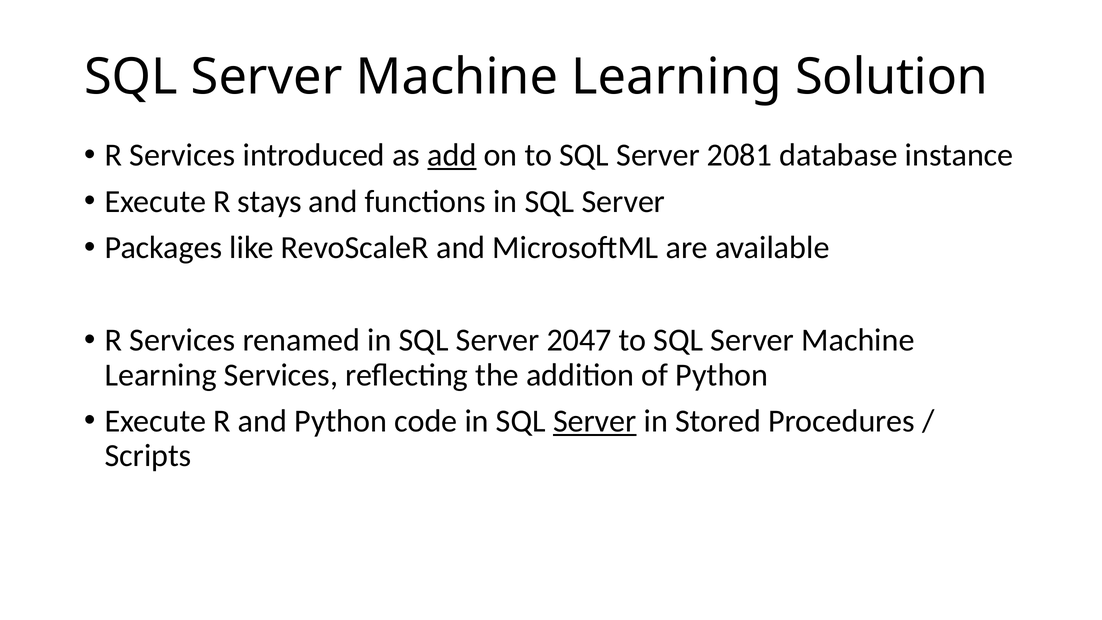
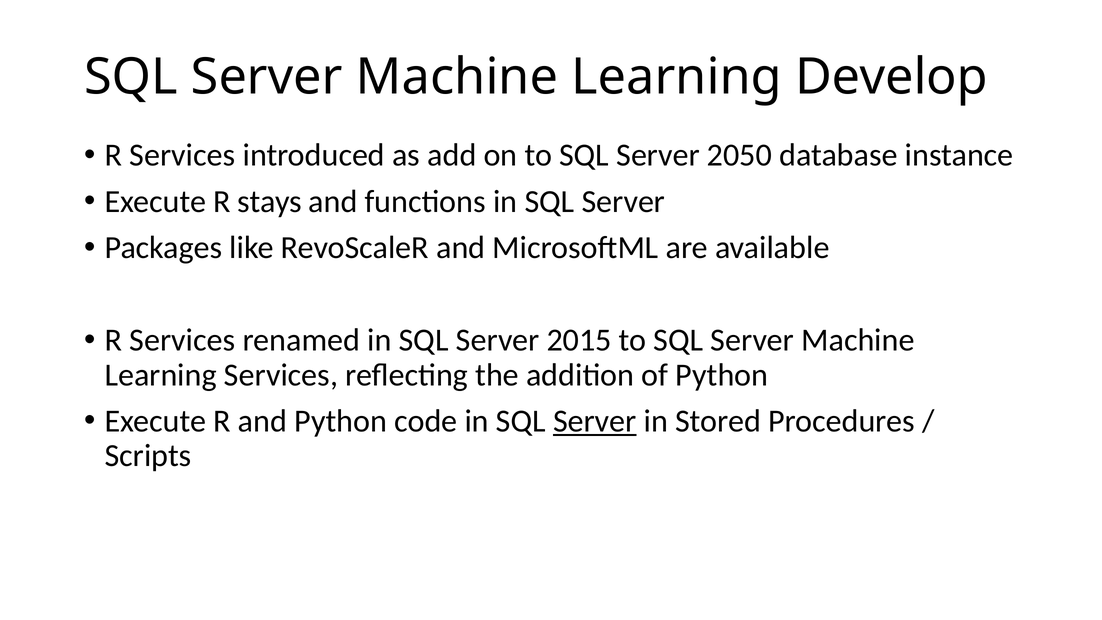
Solution: Solution -> Develop (891, 77)
add underline: present -> none (452, 155)
2081: 2081 -> 2050 (739, 155)
2047: 2047 -> 2015 (579, 340)
